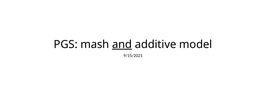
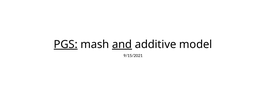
PGS underline: none -> present (66, 44)
